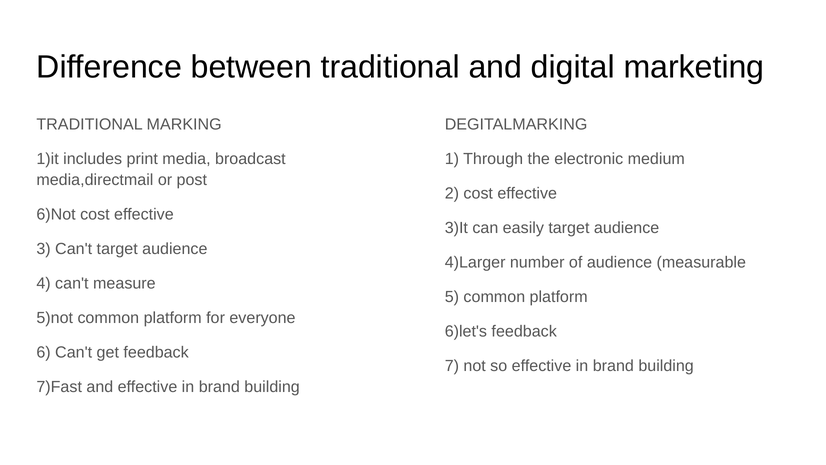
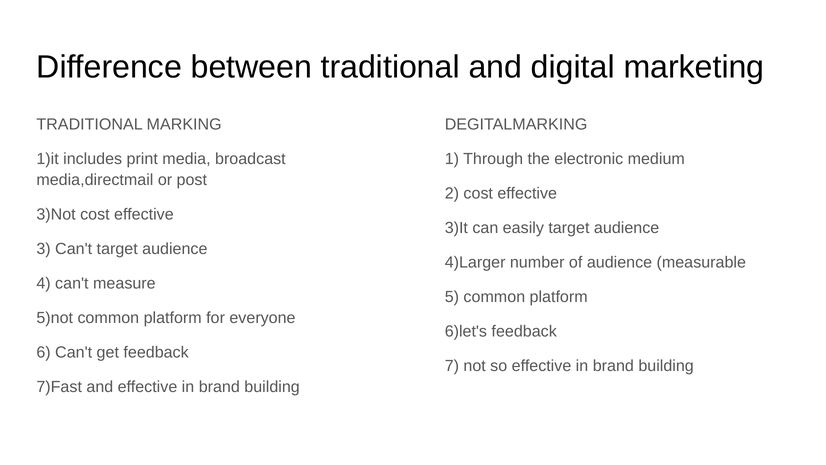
6)Not: 6)Not -> 3)Not (56, 214)
